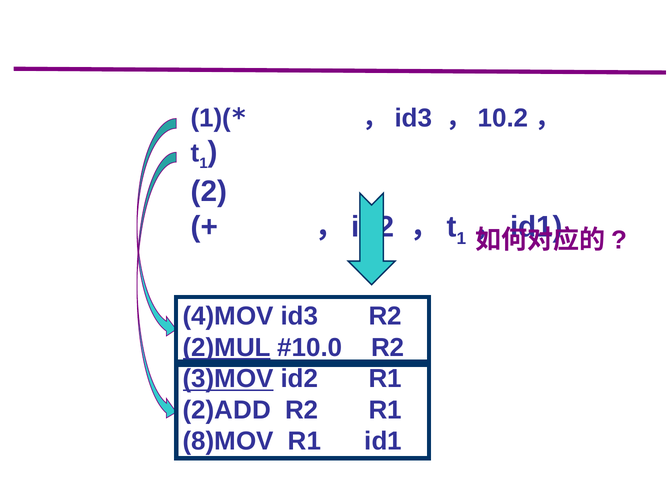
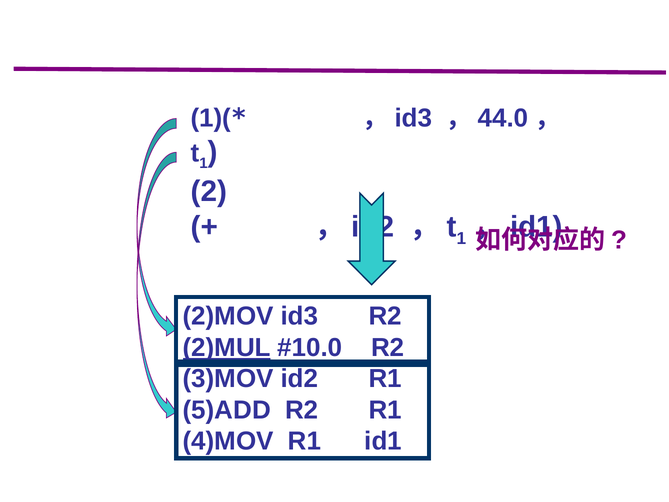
10.2: 10.2 -> 44.0 (503, 118)
4)MOV: 4)MOV -> 2)MOV (228, 316)
3)MOV underline: present -> none (228, 379)
2)ADD: 2)ADD -> 5)ADD (227, 410)
8)MOV: 8)MOV -> 4)MOV (228, 441)
